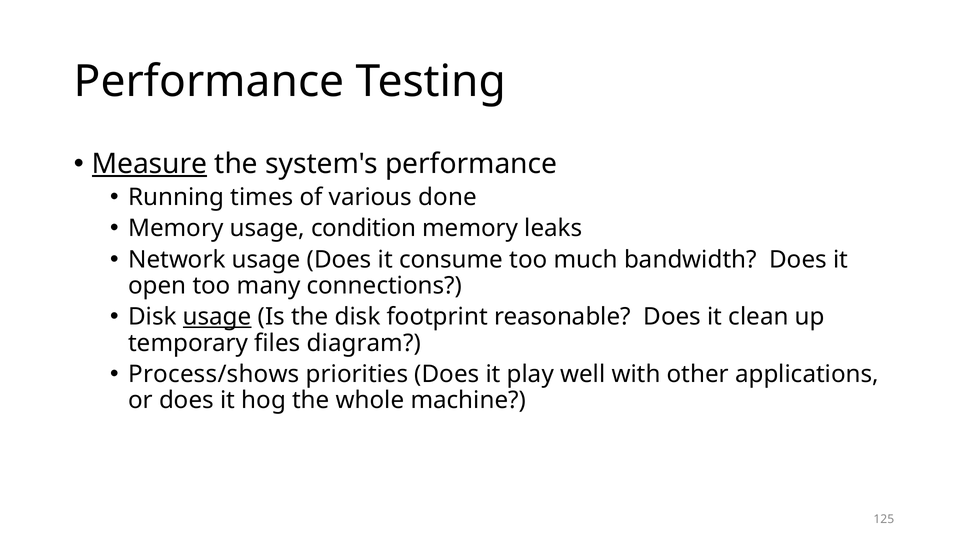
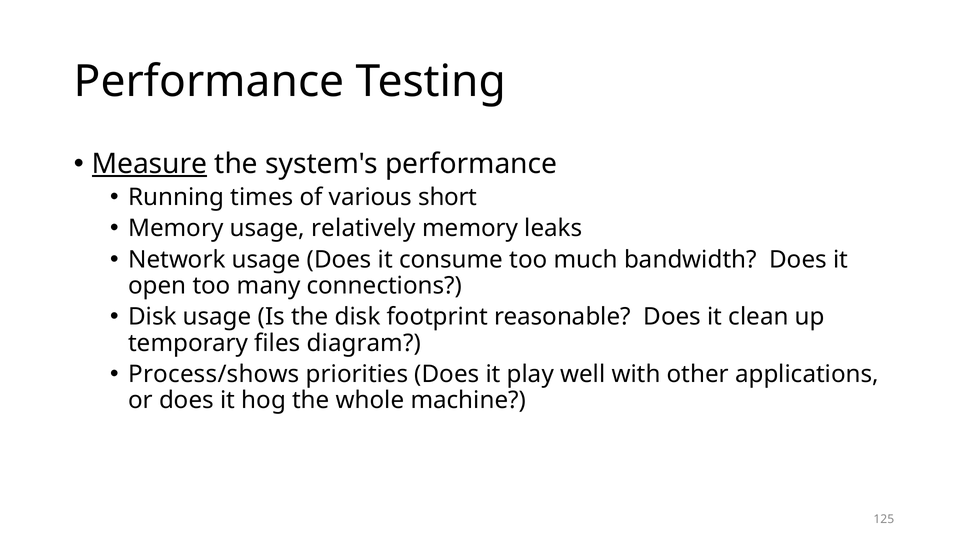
done: done -> short (448, 197)
condition: condition -> relatively (363, 228)
usage underline: present -> none (217, 317)
